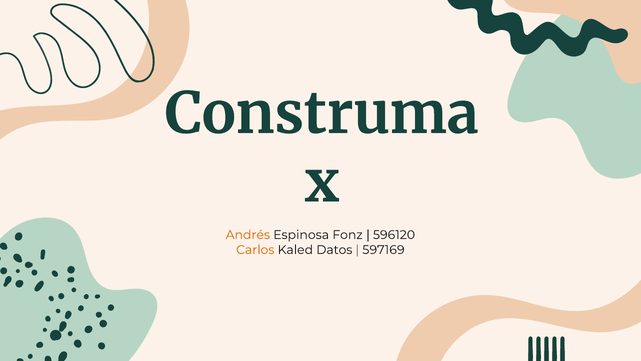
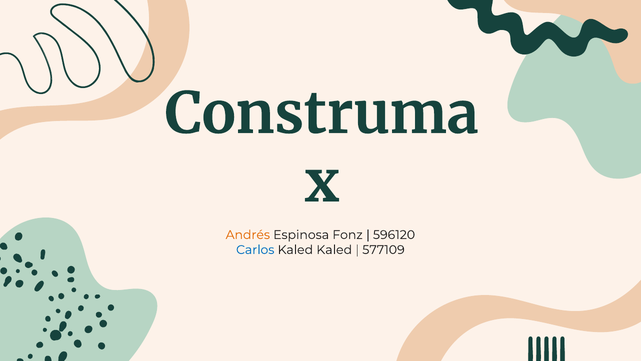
Carlos colour: orange -> blue (255, 250)
Kaled Datos: Datos -> Kaled (334, 250)
597169: 597169 -> 577109 (383, 250)
